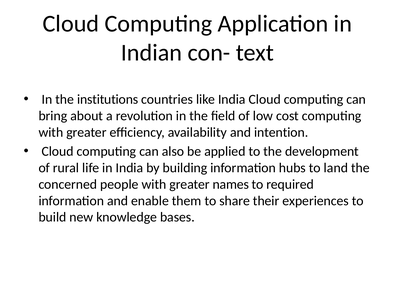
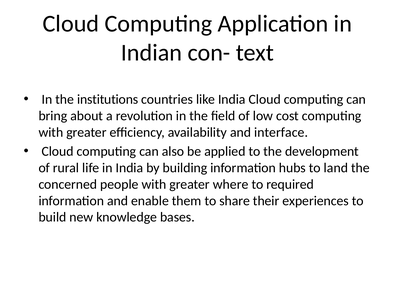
intention: intention -> interface (281, 132)
names: names -> where (231, 184)
